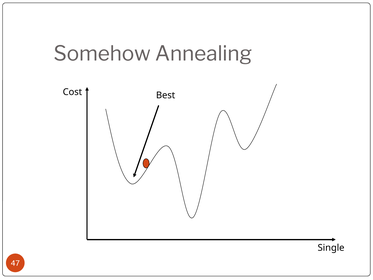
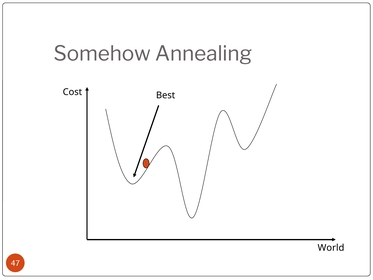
Single: Single -> World (331, 247)
